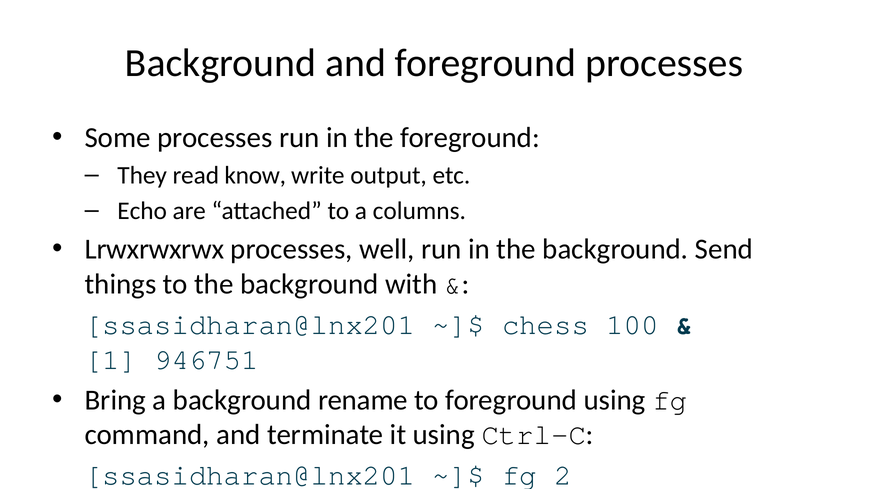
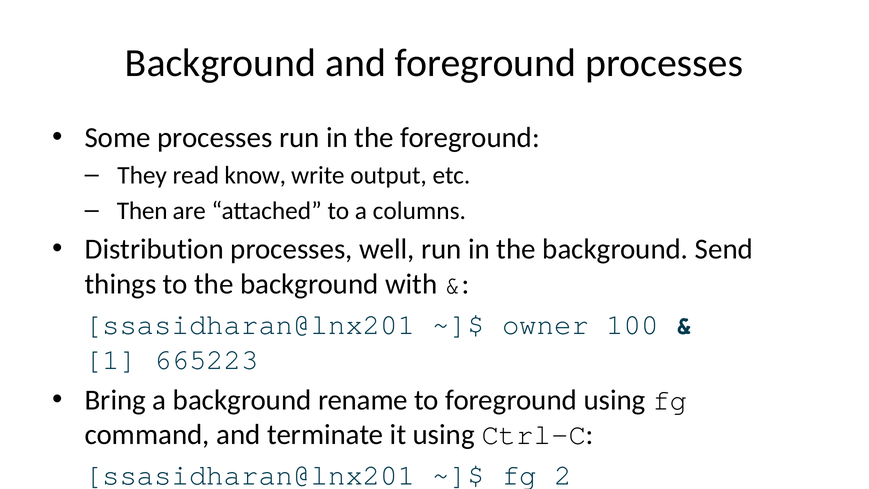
Echo: Echo -> Then (142, 211)
Lrwxrwxrwx: Lrwxrwxrwx -> Distribution (154, 249)
chess: chess -> owner (545, 325)
946751: 946751 -> 665223 (206, 359)
